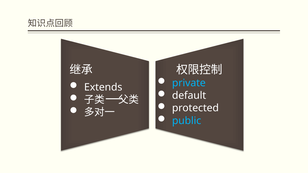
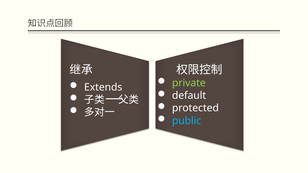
private colour: light blue -> light green (189, 83)
